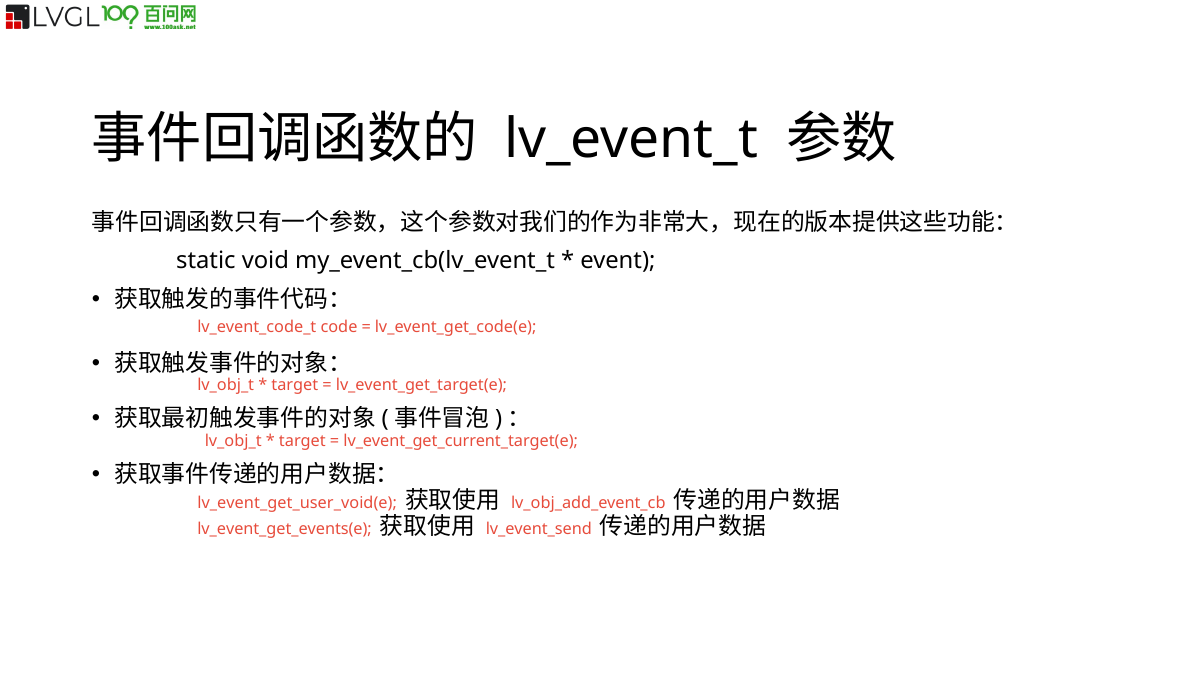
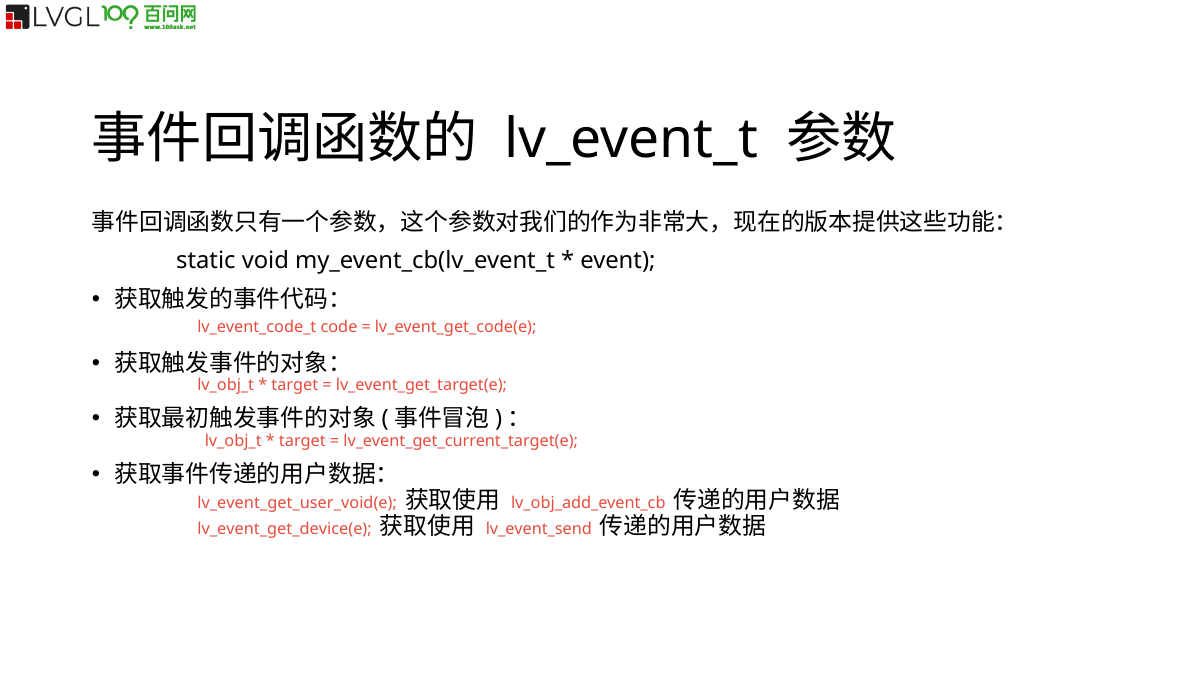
lv_event_get_events(e: lv_event_get_events(e -> lv_event_get_device(e (285, 529)
